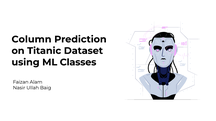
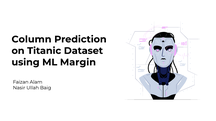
Classes: Classes -> Margin (78, 62)
